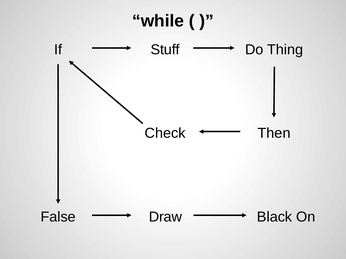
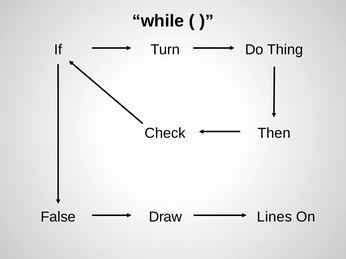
Stuff: Stuff -> Turn (165, 50)
Black: Black -> Lines (275, 217)
